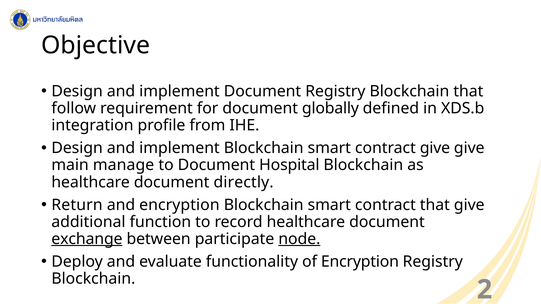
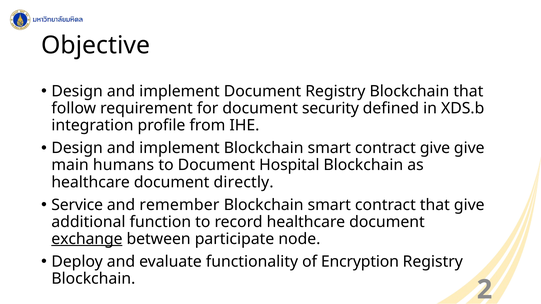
globally: globally -> security (330, 109)
manage: manage -> humans (124, 165)
Return: Return -> Service (77, 205)
and encryption: encryption -> remember (179, 205)
node underline: present -> none (299, 239)
